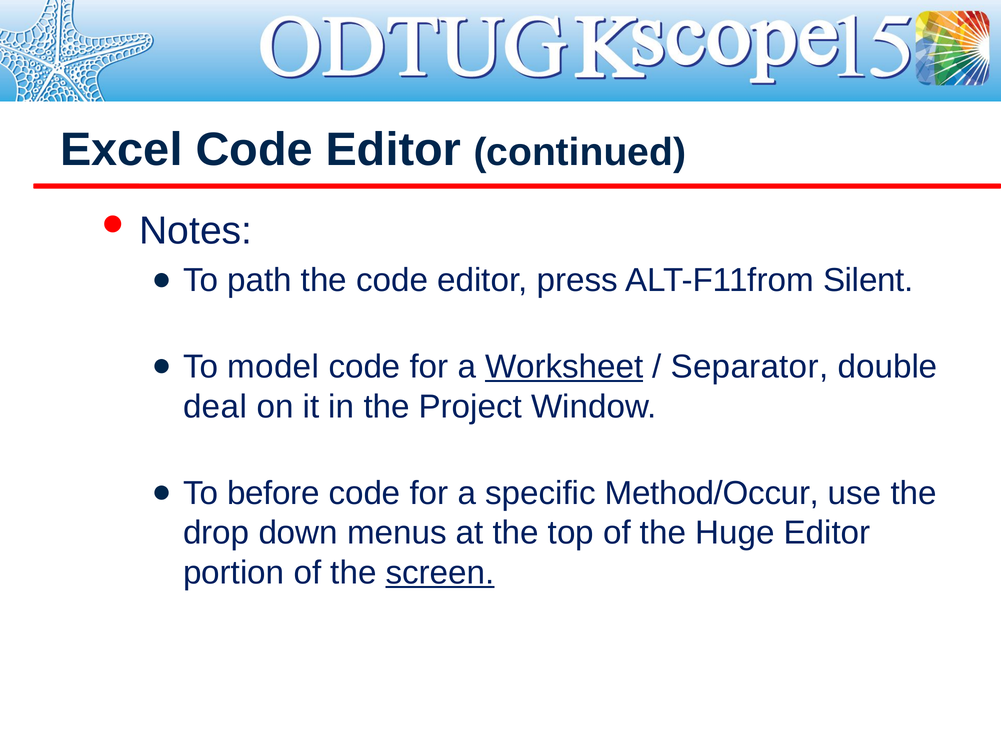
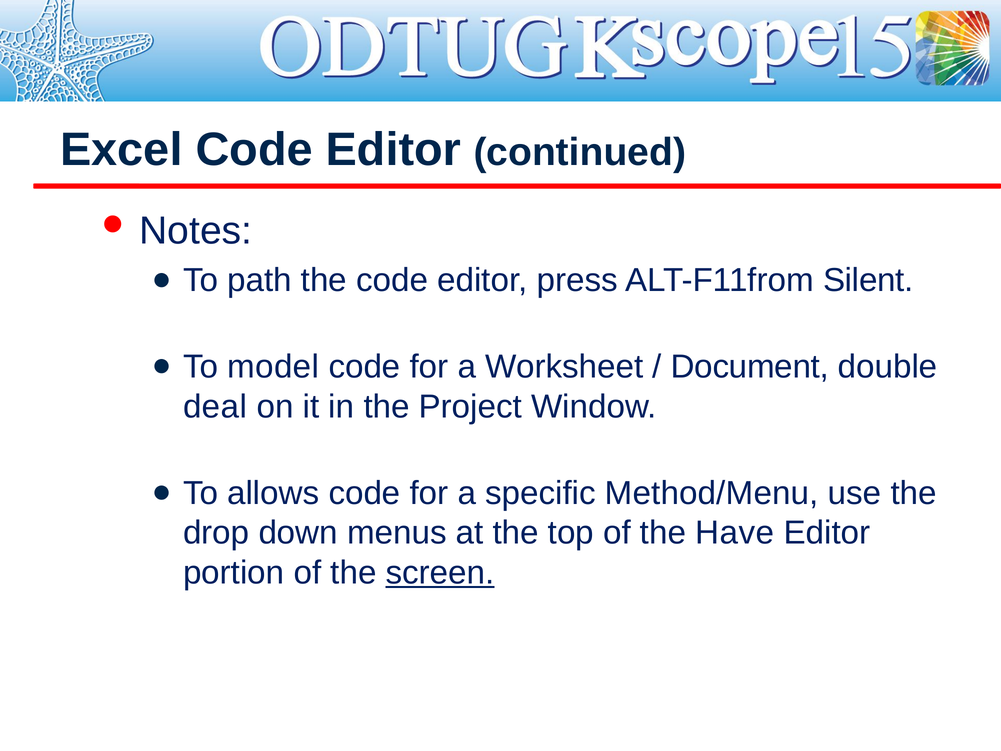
Worksheet underline: present -> none (564, 367)
Separator: Separator -> Document (750, 367)
before: before -> allows (273, 493)
Method/Occur: Method/Occur -> Method/Menu (712, 493)
Huge: Huge -> Have (735, 533)
